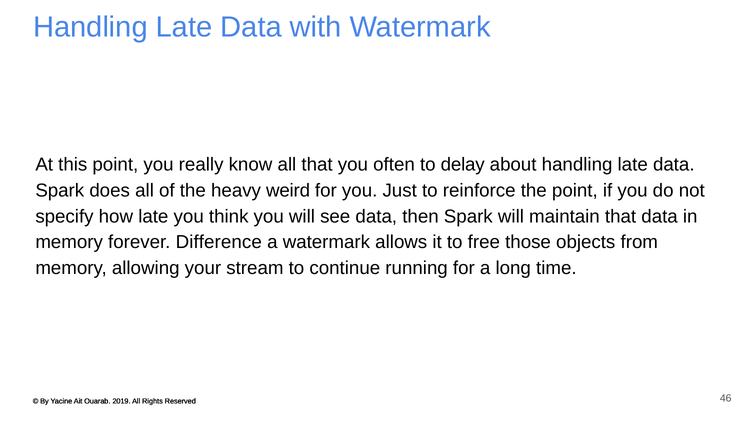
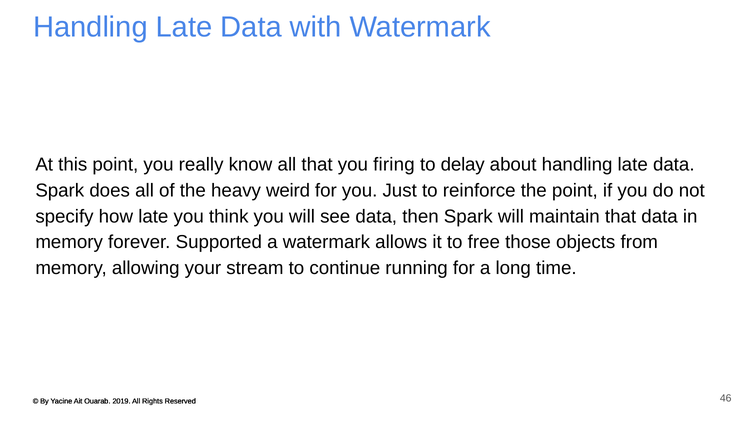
often: often -> firing (394, 165)
Difference: Difference -> Supported (219, 242)
